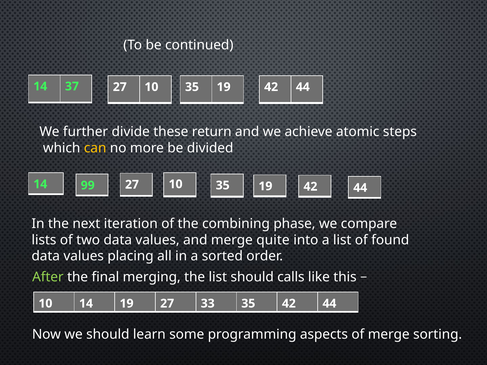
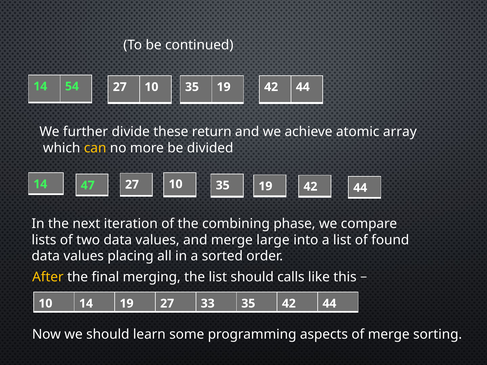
37: 37 -> 54 (72, 86)
steps: steps -> array (400, 132)
99: 99 -> 47 (88, 186)
quite: quite -> large (273, 240)
After colour: light green -> yellow (48, 277)
